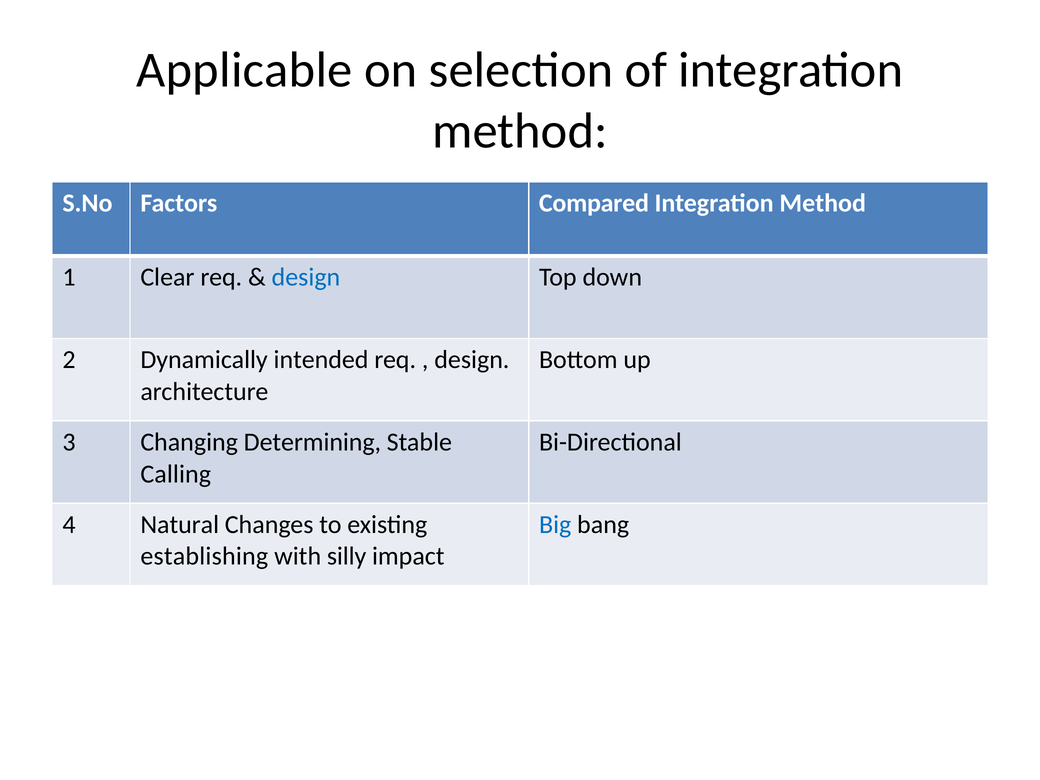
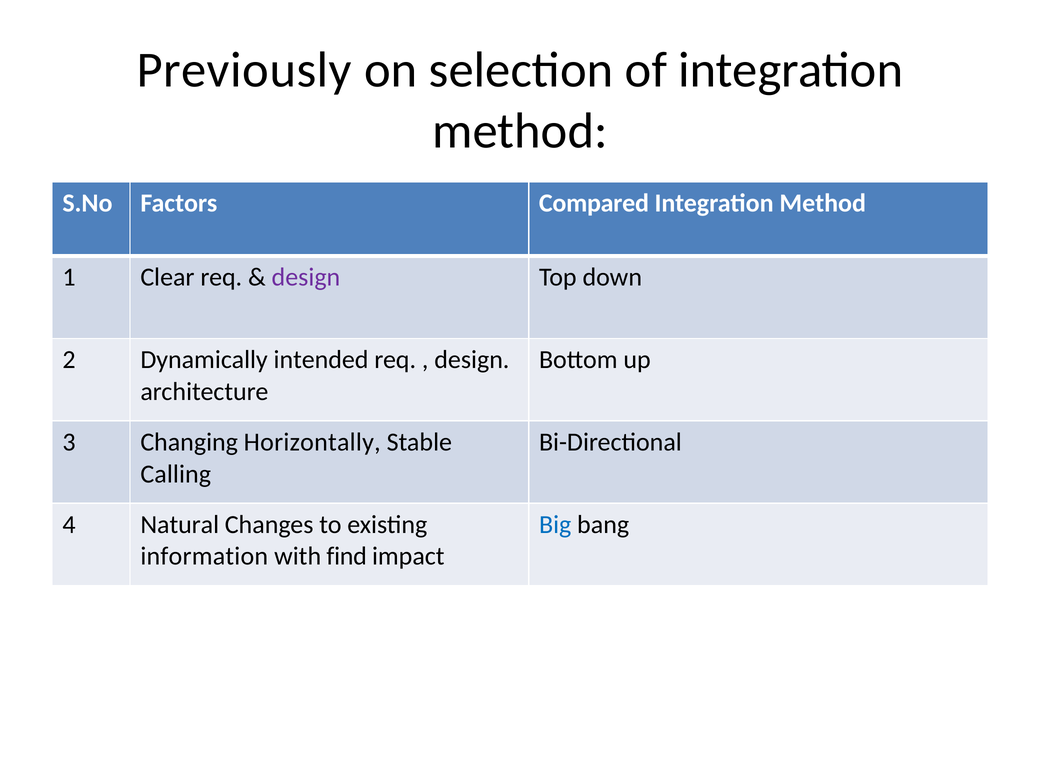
Applicable: Applicable -> Previously (244, 70)
design colour: blue -> purple (306, 277)
Determining: Determining -> Horizontally (312, 442)
establishing: establishing -> information (204, 556)
silly: silly -> find (347, 556)
